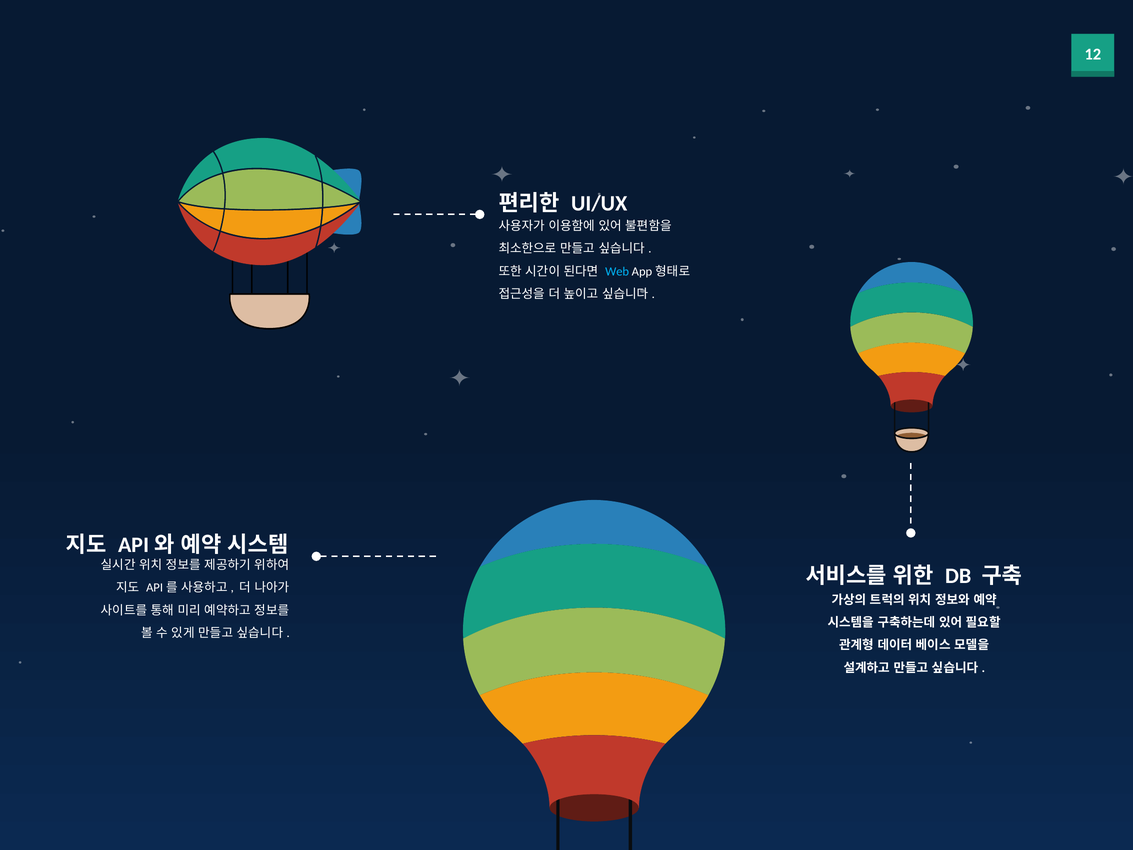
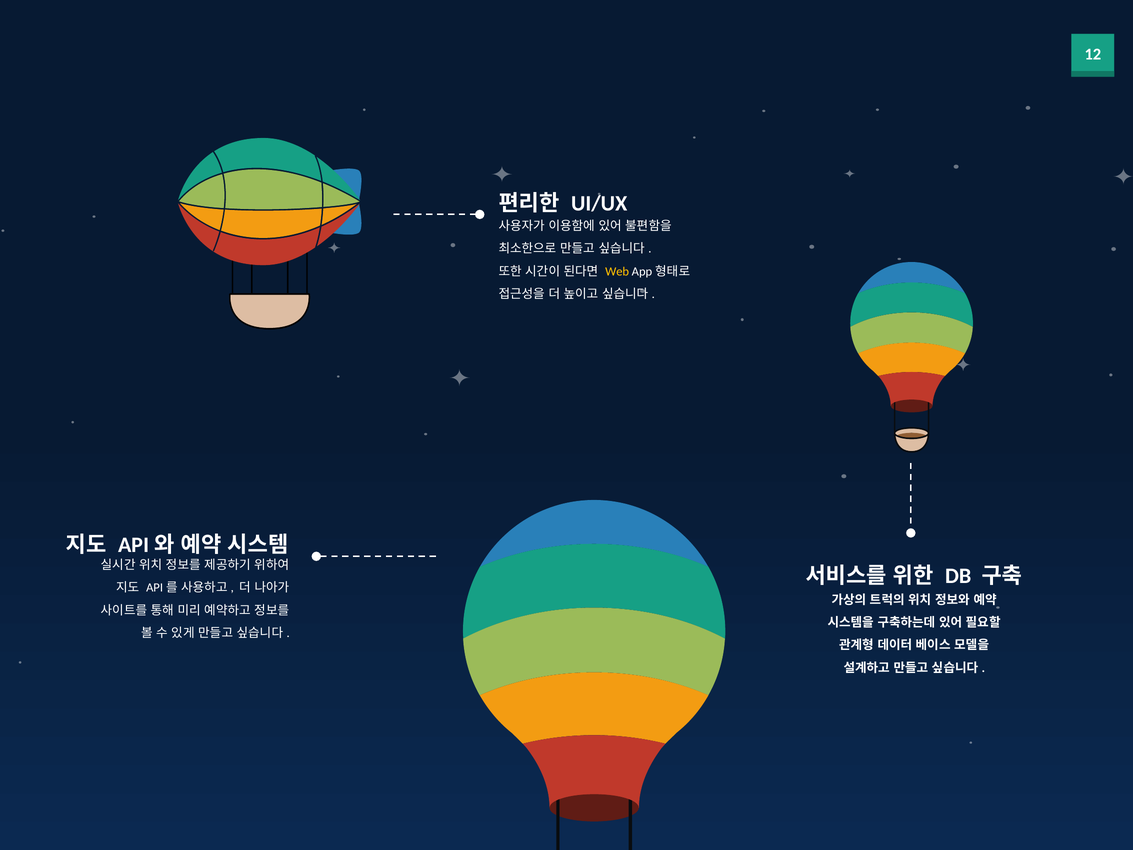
Web colour: light blue -> yellow (617, 271)
